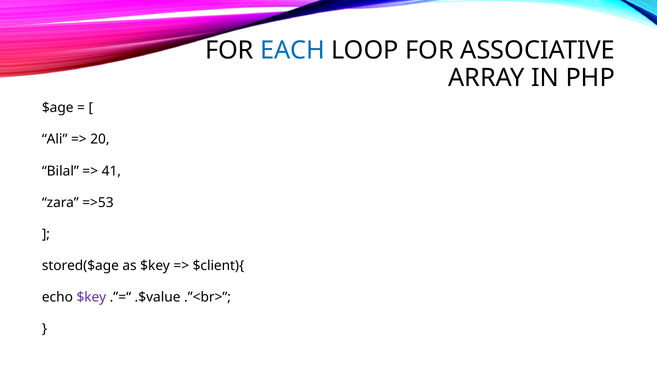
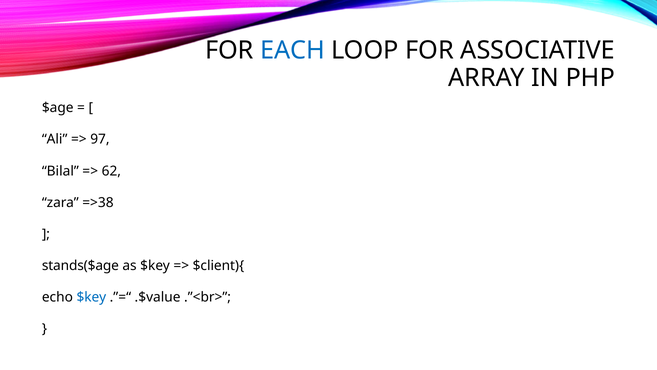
20: 20 -> 97 (100, 139)
41: 41 -> 62 (111, 171)
=>53: =>53 -> =>38 (98, 202)
stored($age: stored($age -> stands($age (80, 265)
$key colour: purple -> blue (91, 297)
